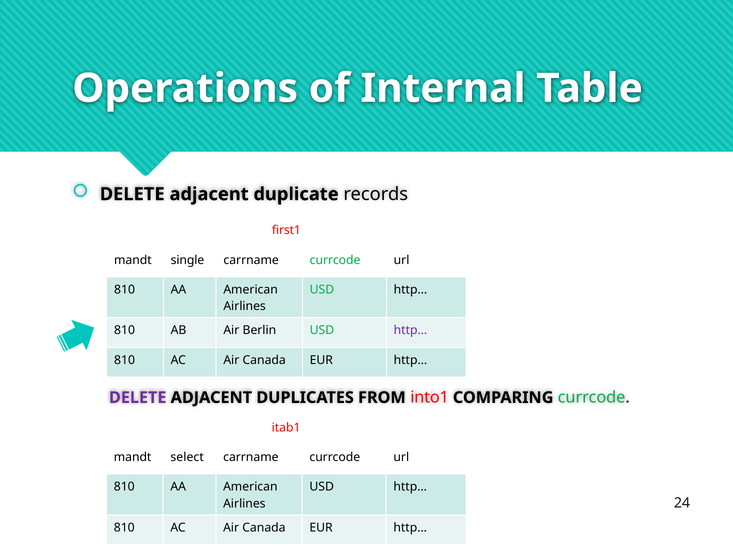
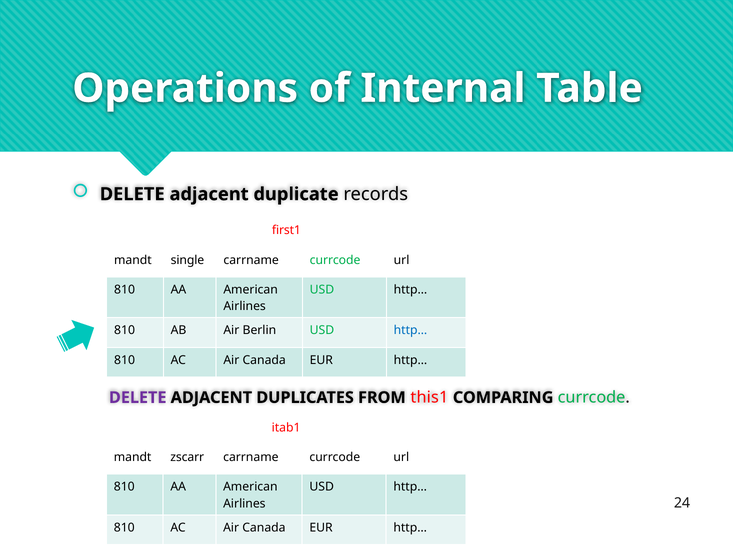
http… colour: purple -> blue (410, 330)
into1: into1 -> this1 (429, 397)
select: select -> zscarr (187, 457)
